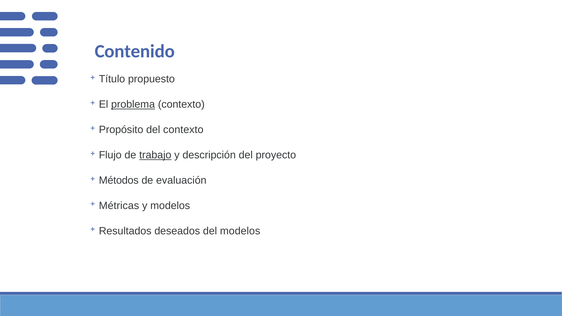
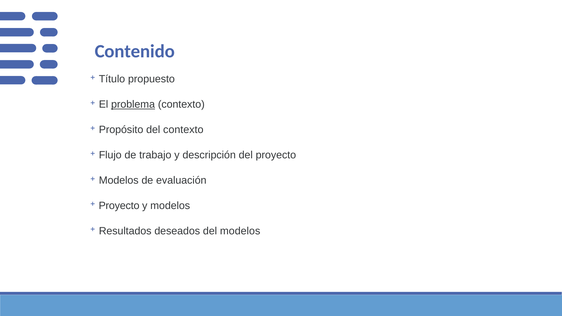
trabajo underline: present -> none (155, 155)
Métodos: Métodos -> Modelos (119, 180)
Métricas: Métricas -> Proyecto (119, 206)
